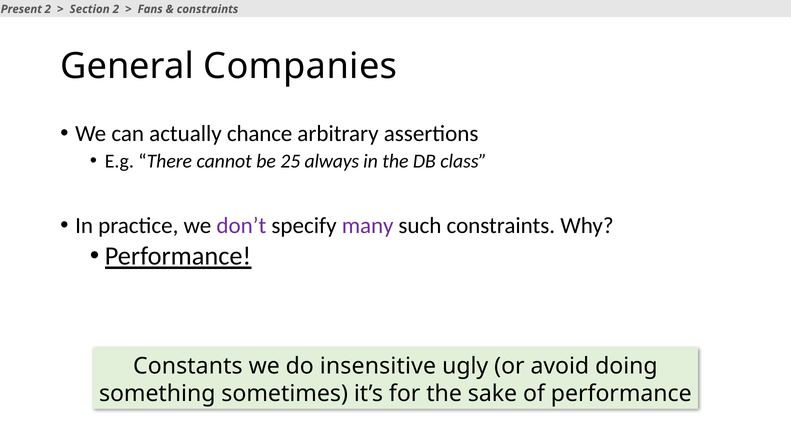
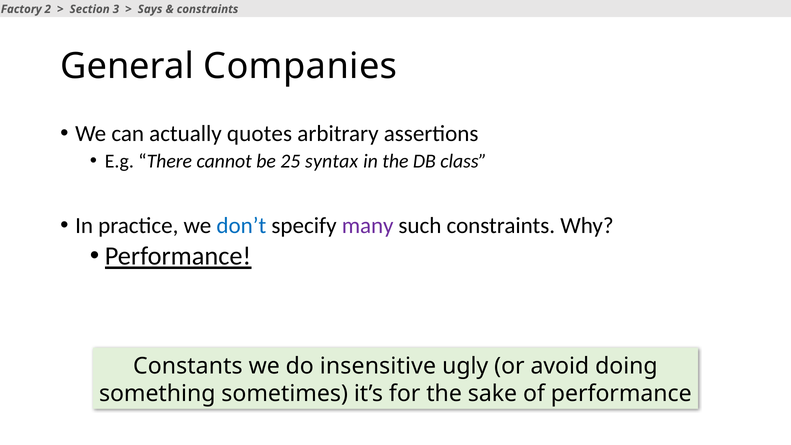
Present: Present -> Factory (21, 9)
Section 2: 2 -> 3 (116, 9)
Fans: Fans -> Says (150, 9)
chance: chance -> quotes (260, 134)
always: always -> syntax (332, 161)
don’t colour: purple -> blue (241, 225)
